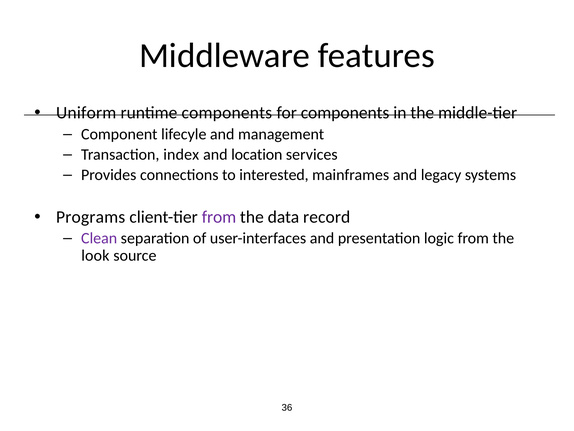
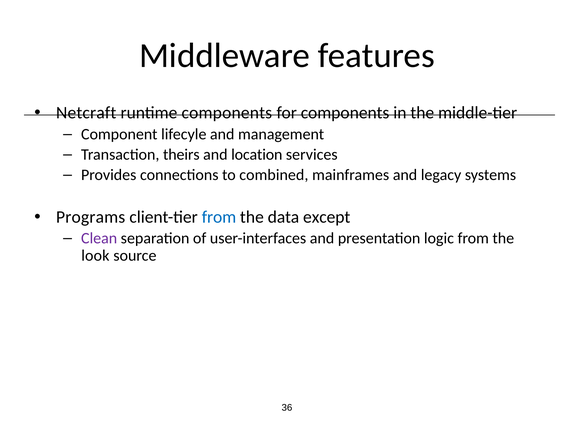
Uniform: Uniform -> Netcraft (86, 113)
index: index -> theirs (181, 154)
interested: interested -> combined (274, 175)
from colour: purple -> blue (219, 217)
record: record -> except (327, 217)
